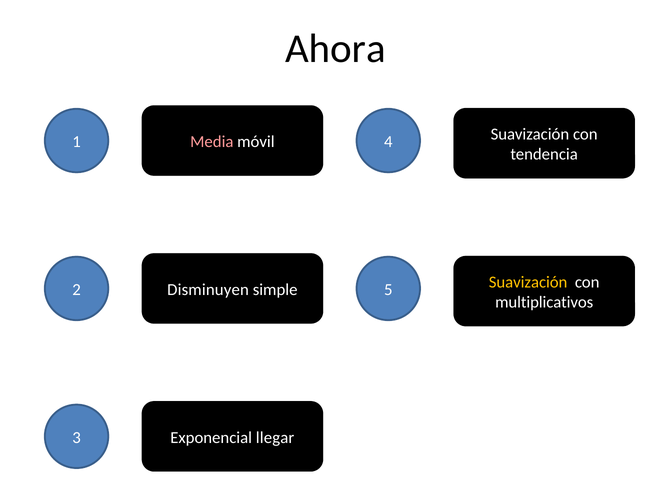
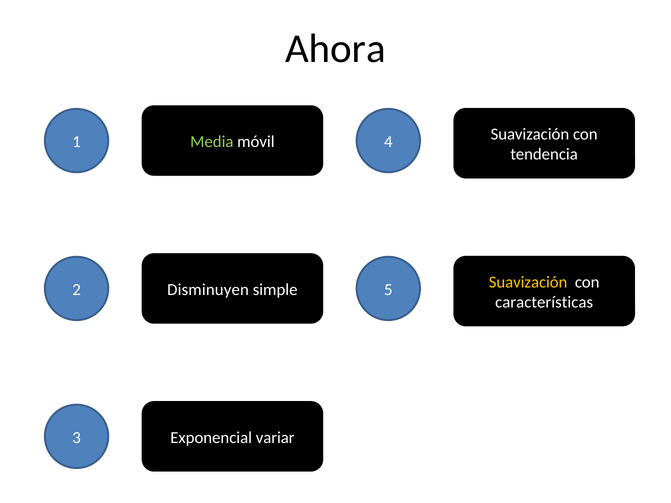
Media colour: pink -> light green (212, 142)
multiplicativos: multiplicativos -> características (544, 302)
llegar: llegar -> variar (275, 438)
